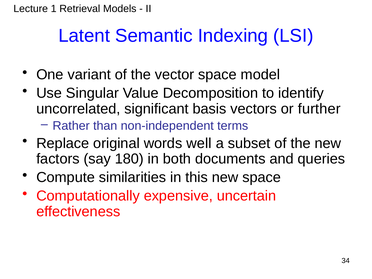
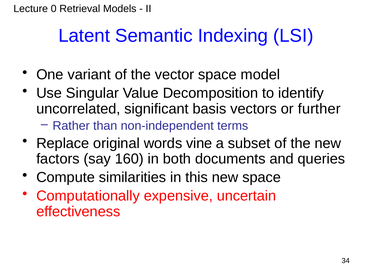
1: 1 -> 0 (54, 9)
well: well -> vine (199, 143)
180: 180 -> 160 (129, 159)
